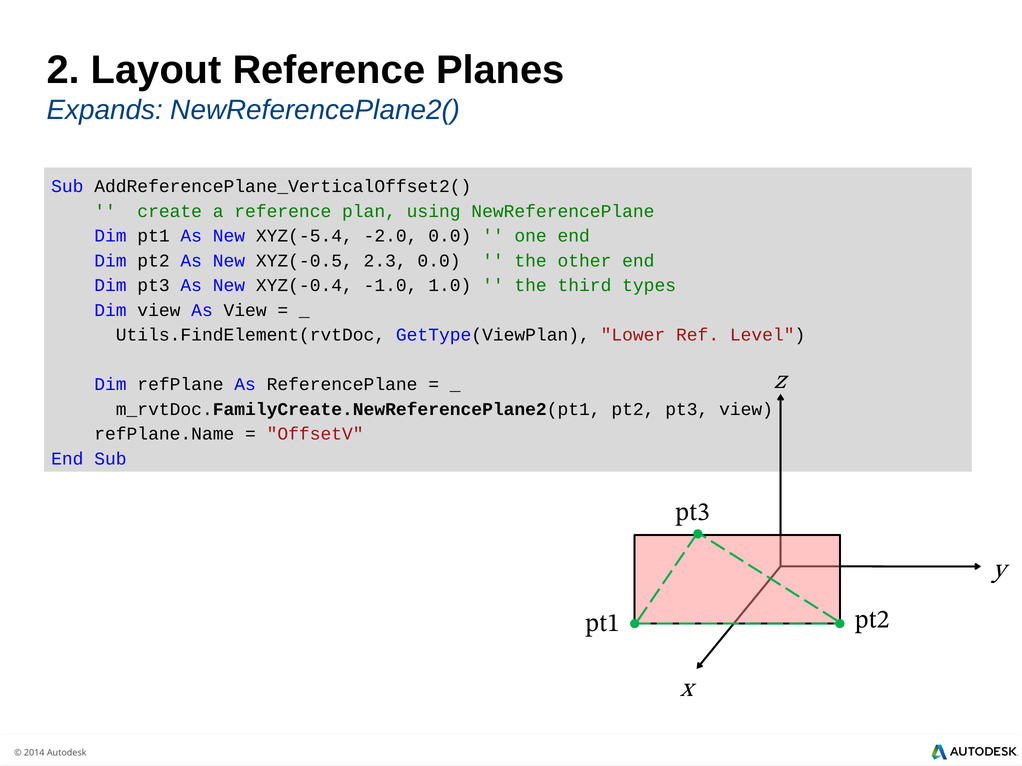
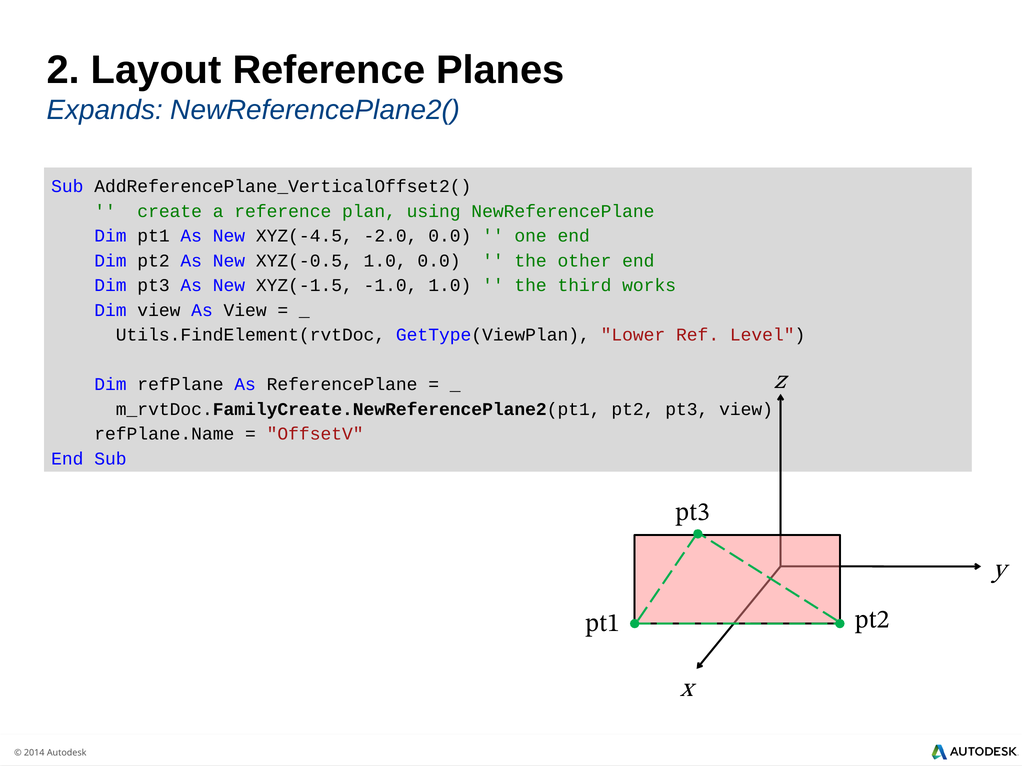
XYZ(-5.4: XYZ(-5.4 -> XYZ(-4.5 (304, 236)
XYZ(-0.5 2.3: 2.3 -> 1.0 (385, 261)
XYZ(-0.4: XYZ(-0.4 -> XYZ(-1.5 (304, 286)
types: types -> works (649, 286)
